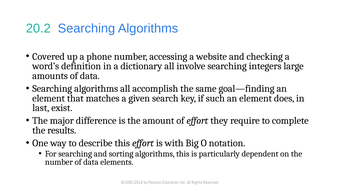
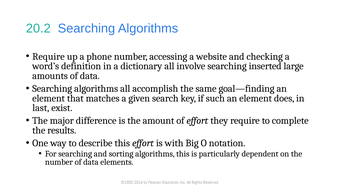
Covered: Covered -> Require (48, 57)
integers: integers -> inserted (265, 66)
